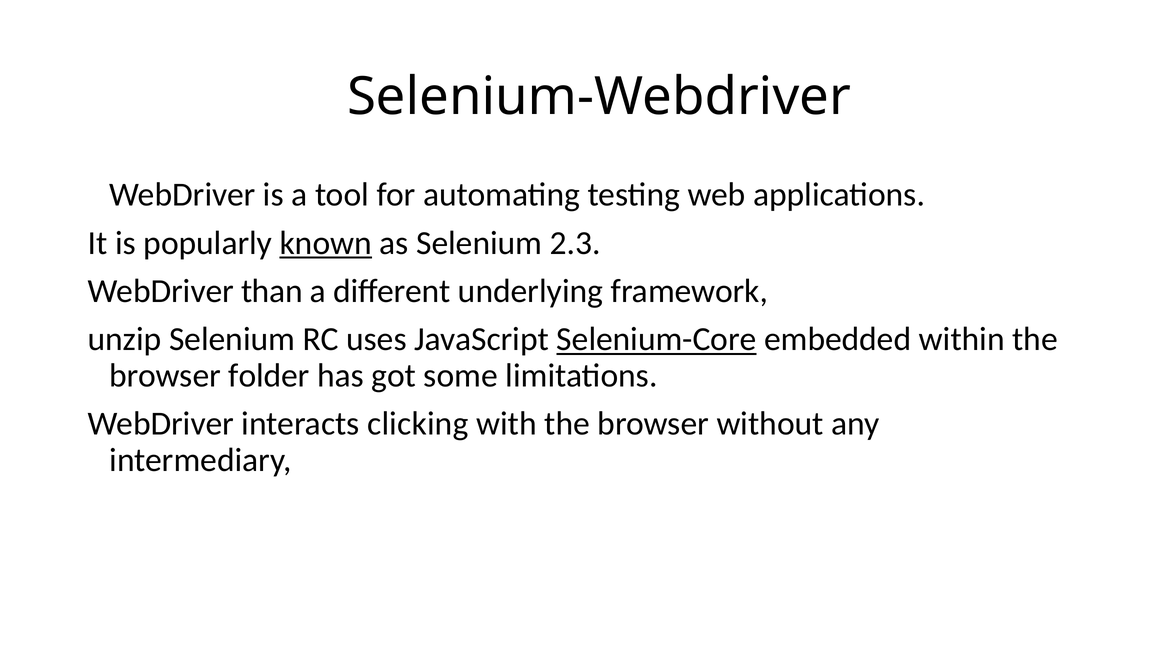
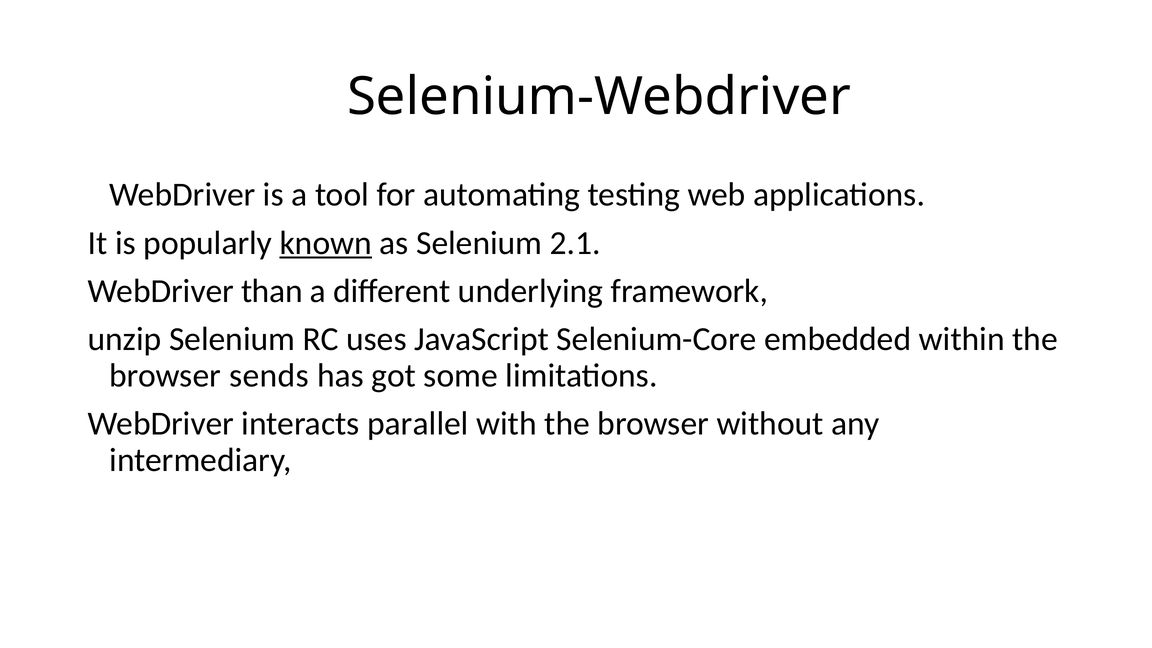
2.3: 2.3 -> 2.1 (575, 243)
Selenium-Core underline: present -> none (656, 339)
folder: folder -> sends (269, 376)
clicking: clicking -> parallel (418, 424)
